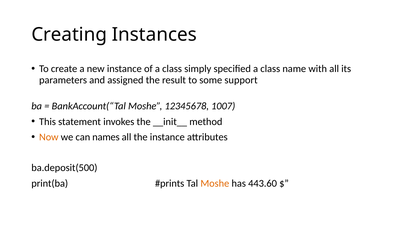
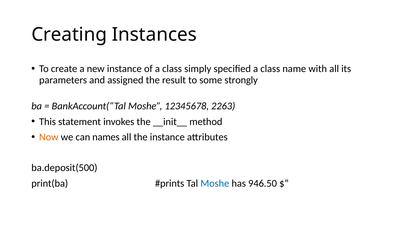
support: support -> strongly (241, 80)
1007: 1007 -> 2263 (223, 106)
Moshe colour: orange -> blue (215, 183)
443.60: 443.60 -> 946.50 (263, 183)
